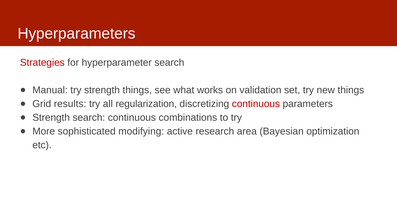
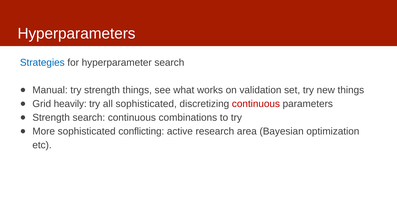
Strategies colour: red -> blue (42, 62)
results: results -> heavily (70, 104)
all regularization: regularization -> sophisticated (146, 104)
modifying: modifying -> conflicting (141, 131)
